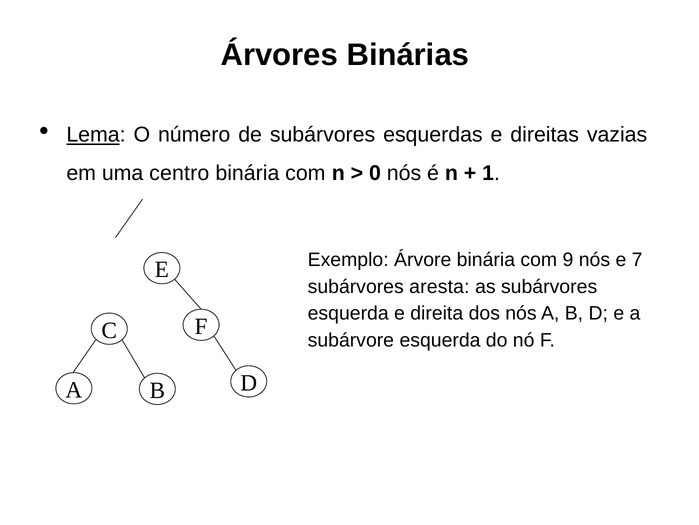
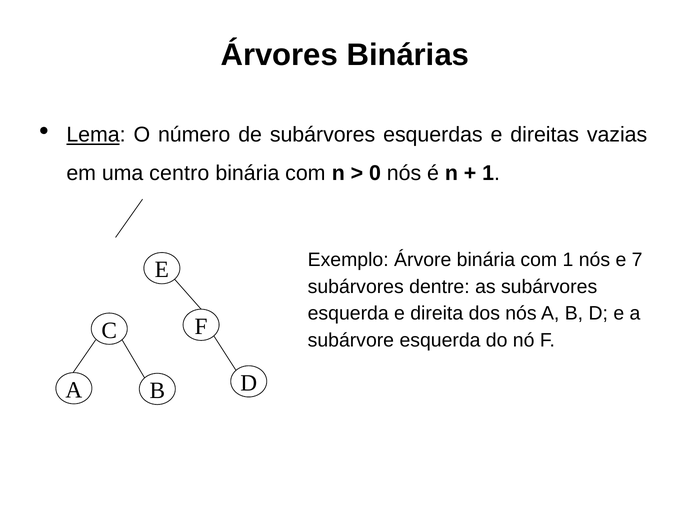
com 9: 9 -> 1 (568, 259)
aresta: aresta -> dentre (439, 286)
